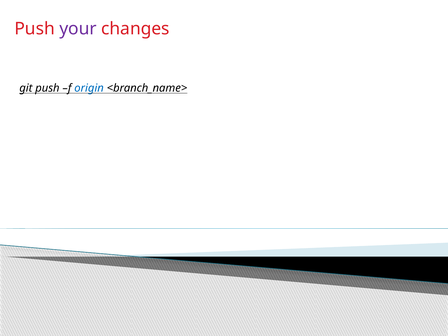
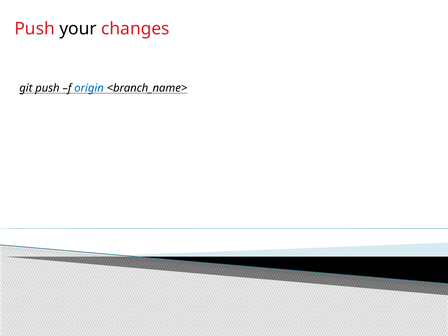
your colour: purple -> black (78, 29)
